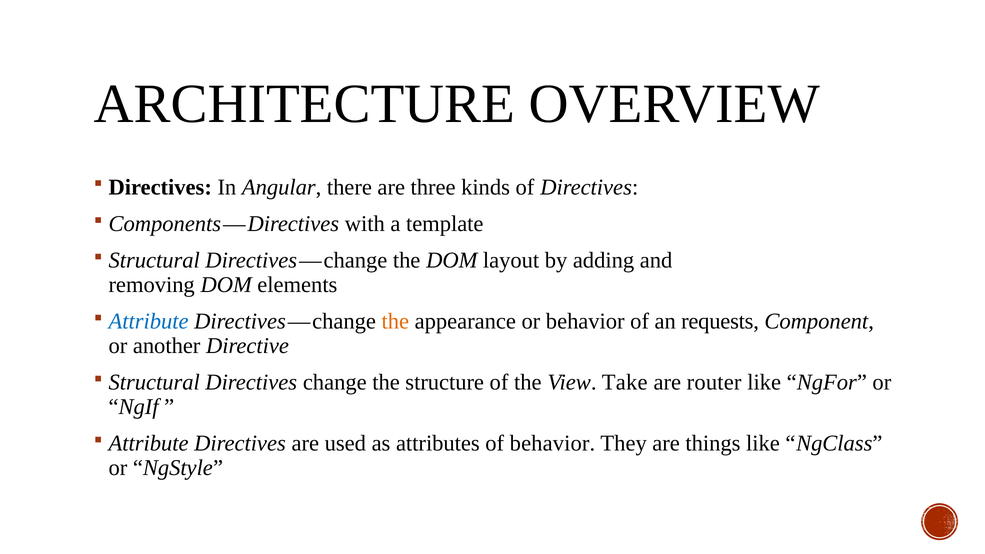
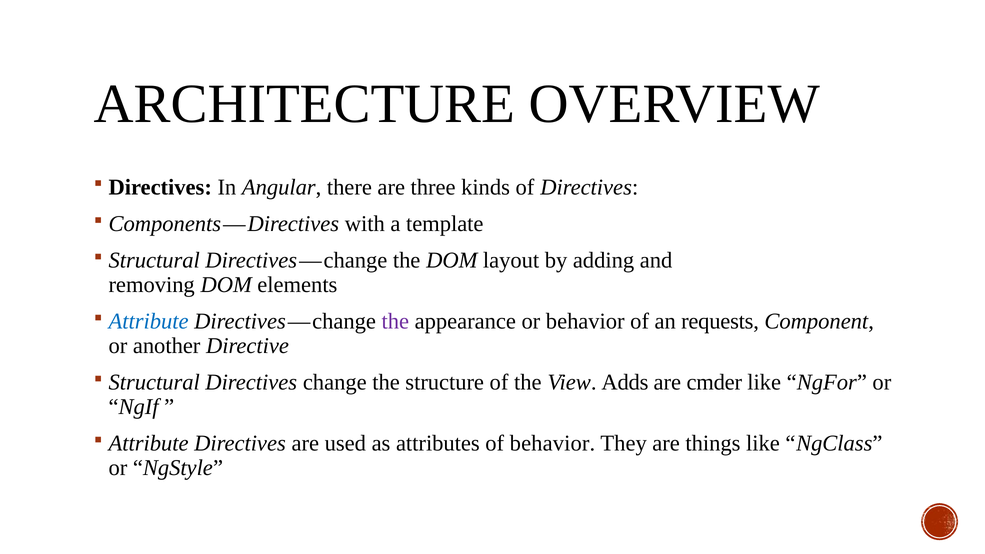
the colour: orange -> purple (395, 321)
Take: Take -> Adds (625, 382)
router: router -> cmder (714, 382)
